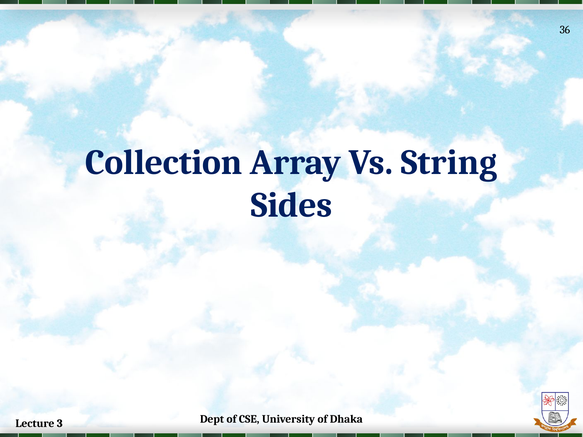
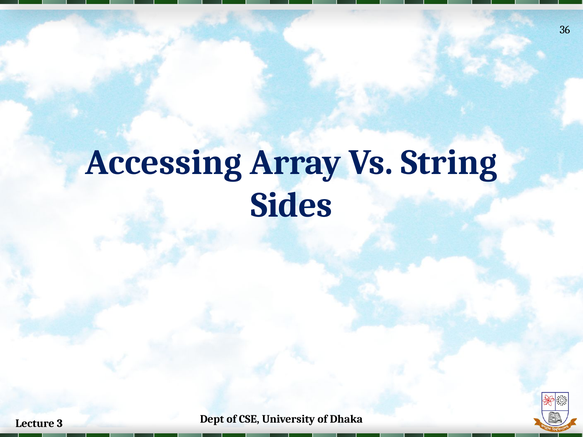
Collection: Collection -> Accessing (164, 163)
